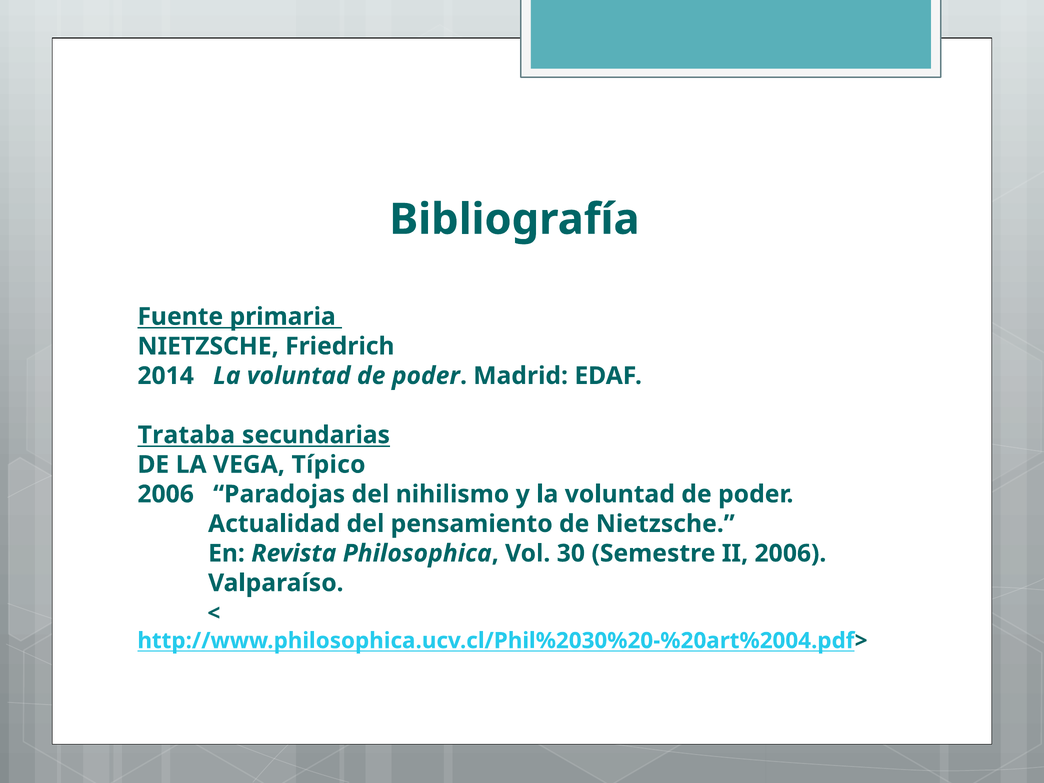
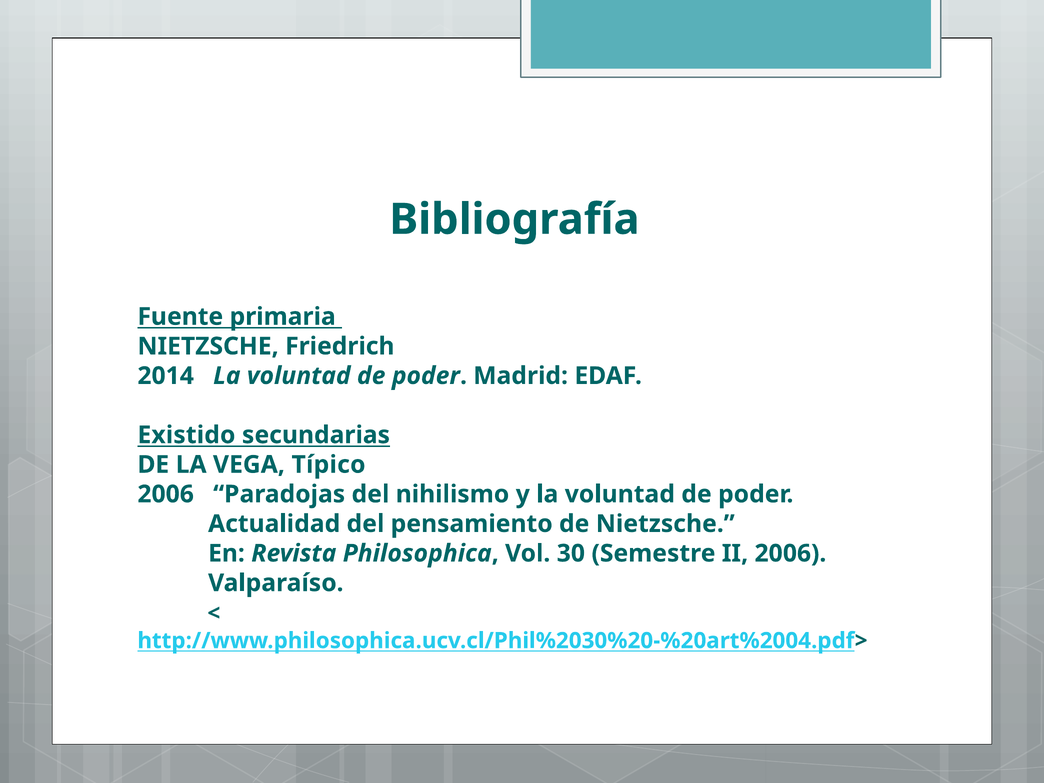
Trataba: Trataba -> Existido (186, 435)
